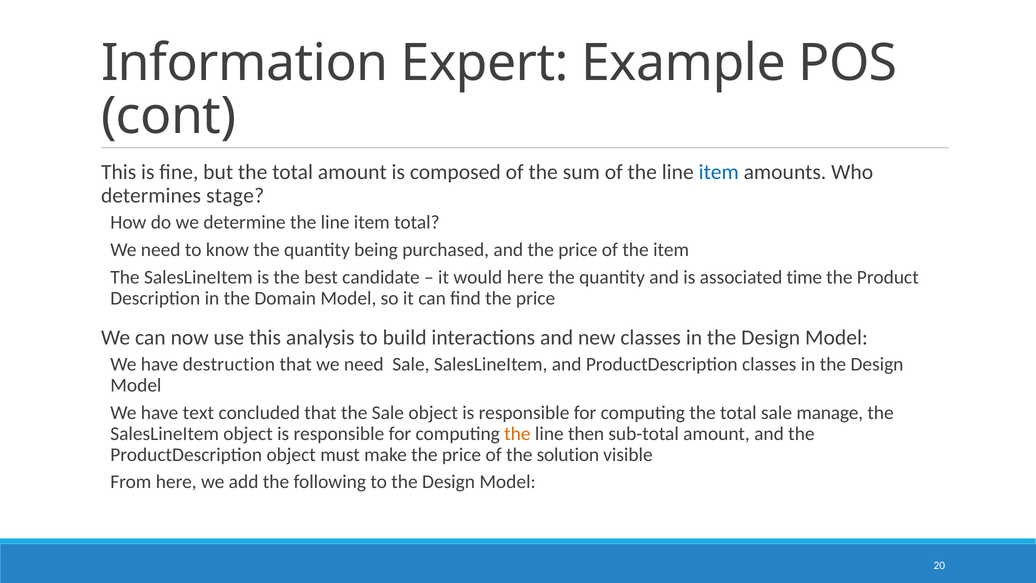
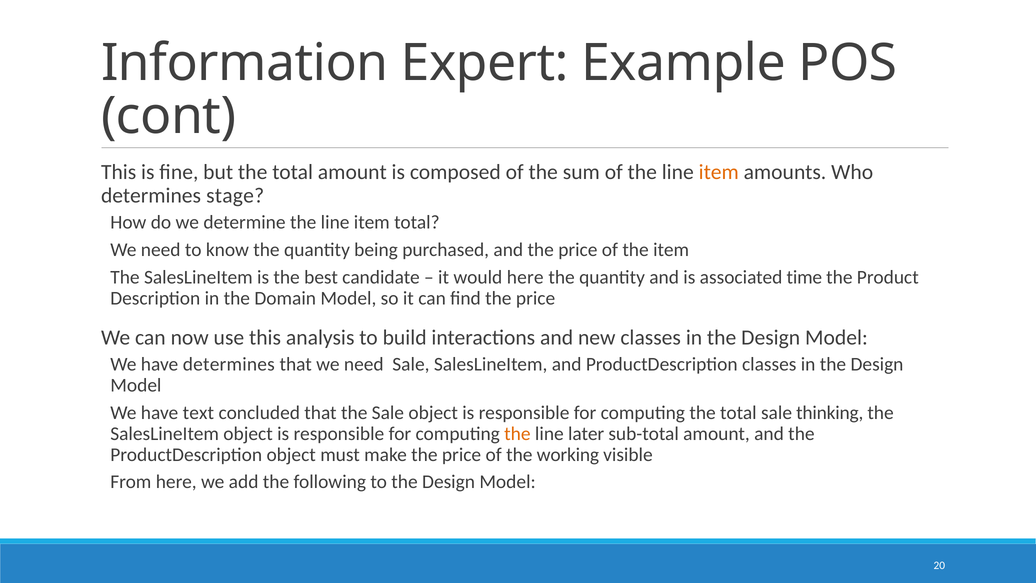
item colour: blue -> orange (719, 172)
have destruction: destruction -> determines (229, 364)
manage: manage -> thinking (830, 412)
then: then -> later (586, 433)
solution: solution -> working (568, 454)
